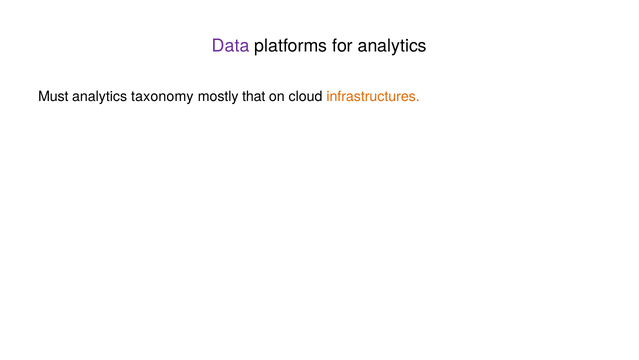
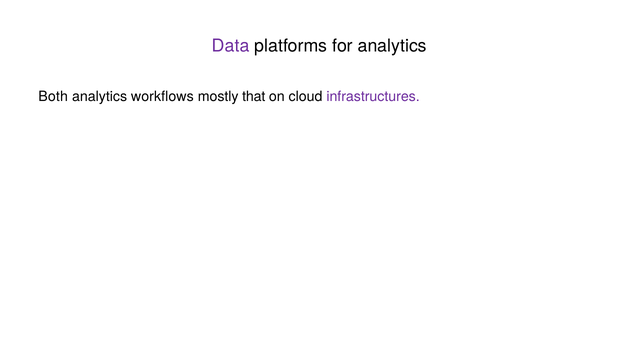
Must: Must -> Both (53, 97)
taxonomy: taxonomy -> workflows (162, 97)
infrastructures colour: orange -> purple (373, 97)
